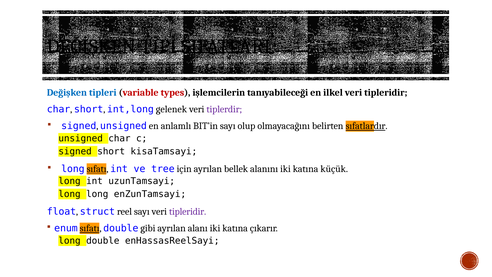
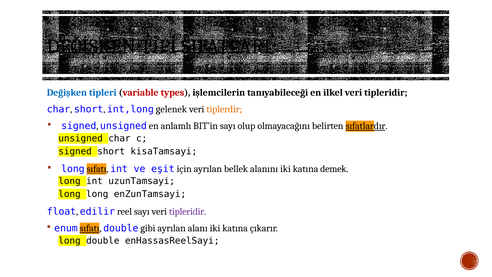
tiplerdir colour: purple -> orange (224, 109)
tree: tree -> eşit (163, 169)
küçük: küçük -> demek (334, 169)
struct: struct -> edilir (97, 211)
